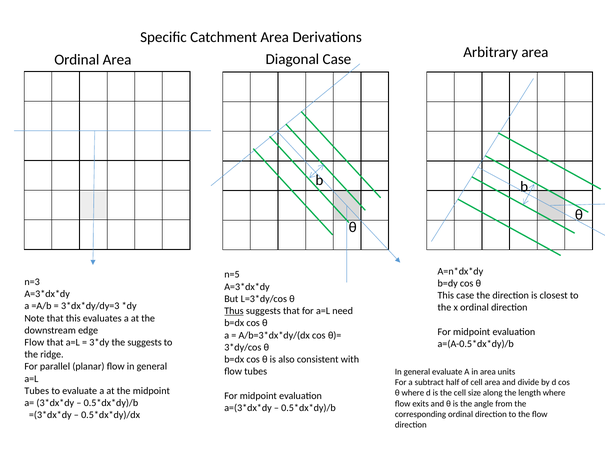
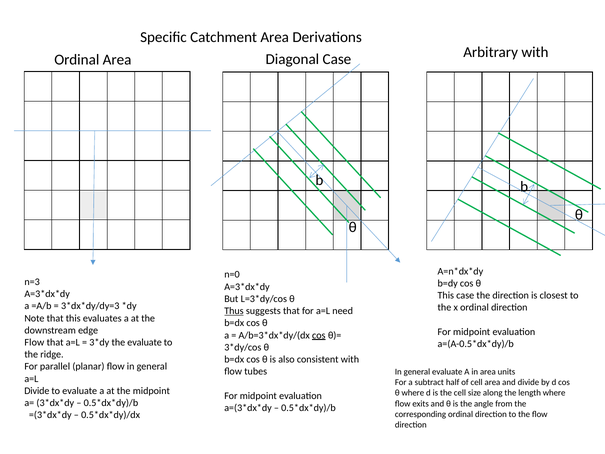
Arbitrary area: area -> with (535, 52)
n=5: n=5 -> n=0 (232, 274)
cos underline: none -> present (319, 335)
the suggests: suggests -> evaluate (145, 342)
Tubes: Tubes -> Divide (37, 391)
